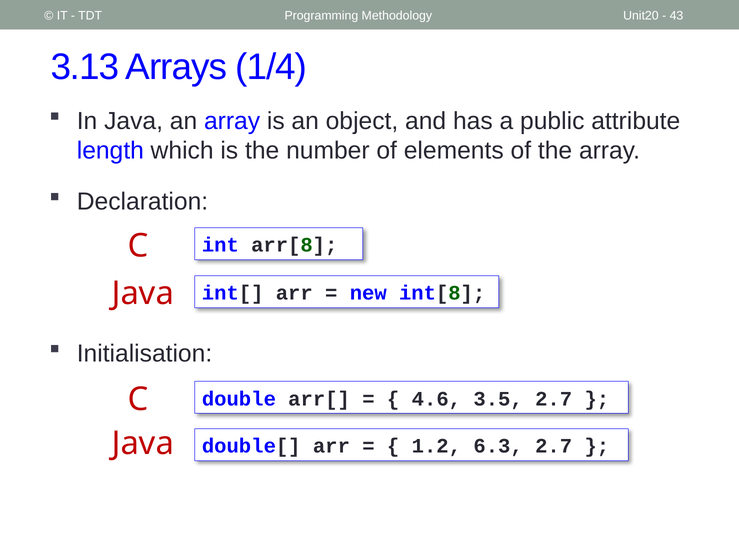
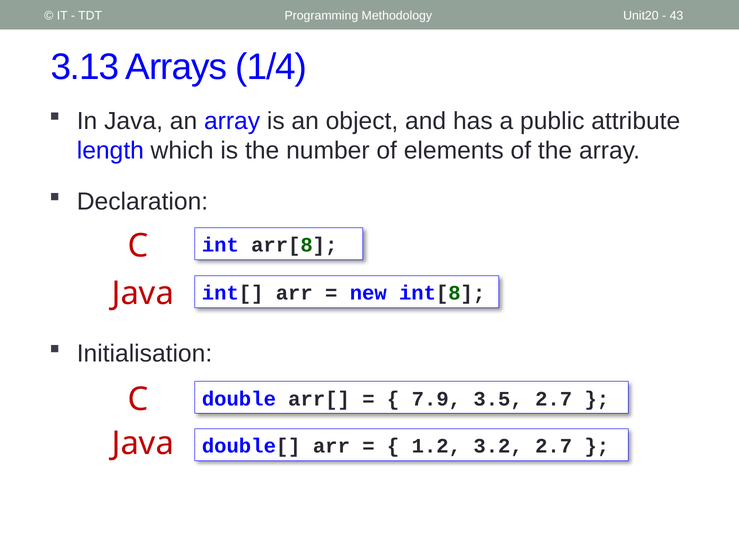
4.6: 4.6 -> 7.9 (436, 399)
6.3: 6.3 -> 3.2 (498, 446)
